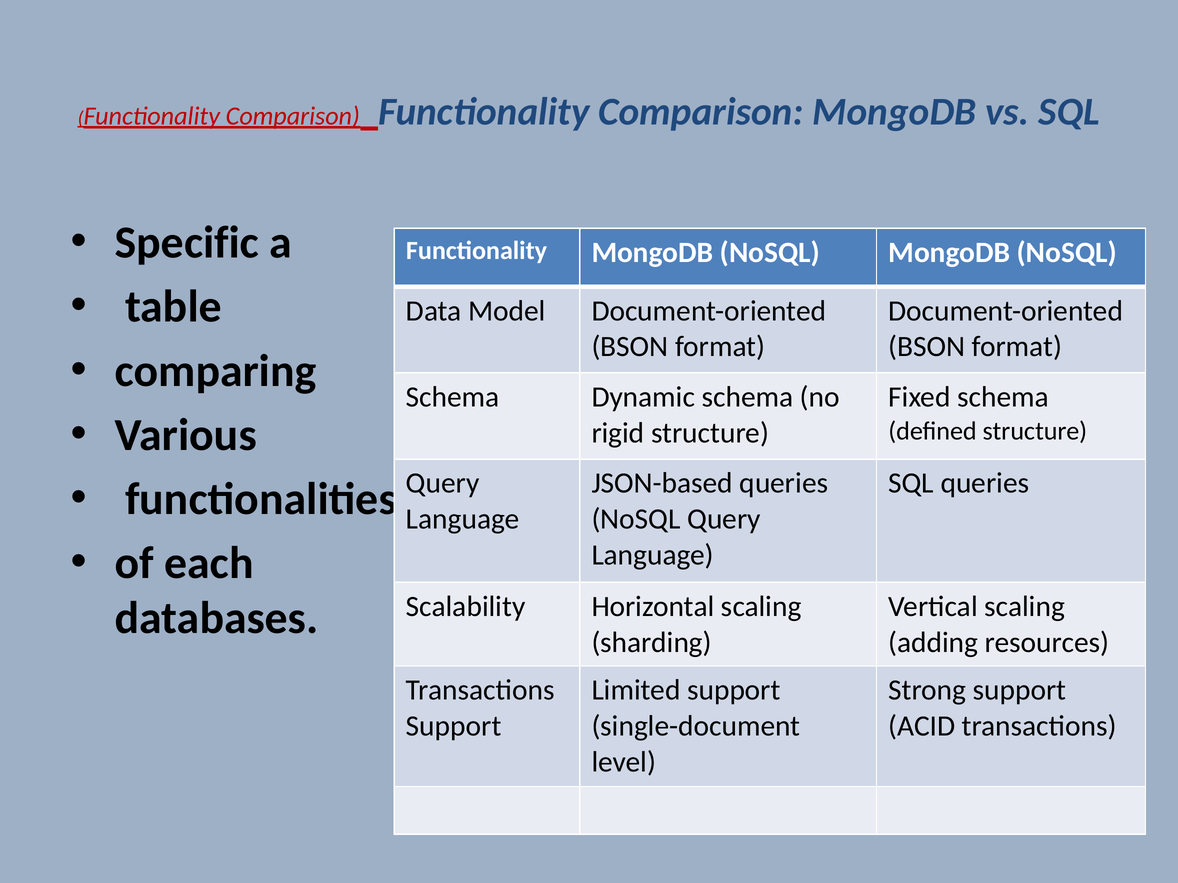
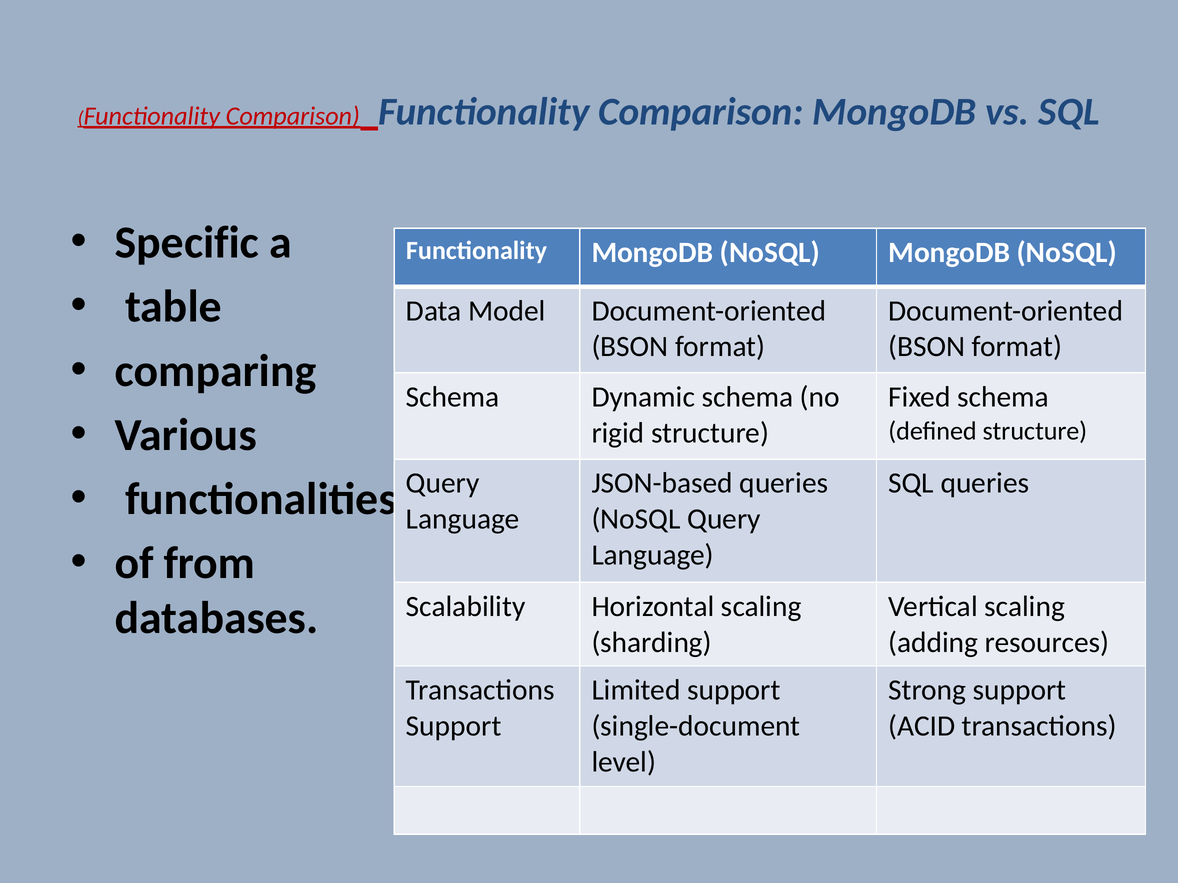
each: each -> from (209, 564)
